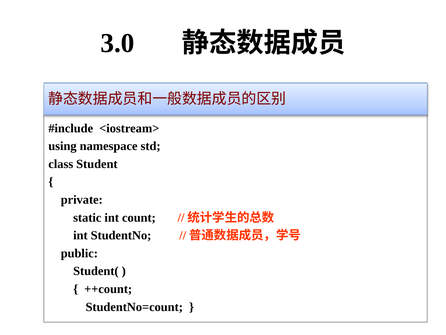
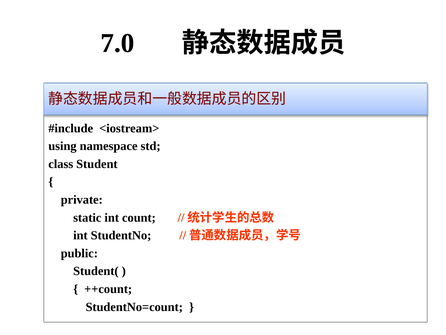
3.0: 3.0 -> 7.0 (117, 43)
